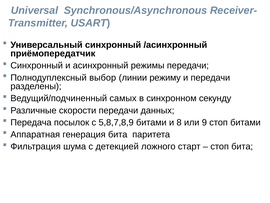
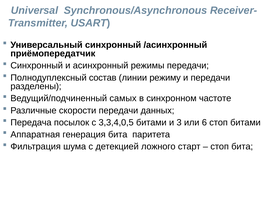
выбор: выбор -> состав (103, 77)
секунду: секунду -> частоте (215, 98)
5,8,7,8,9: 5,8,7,8,9 -> 3,3,4,0,5 (116, 122)
8: 8 -> 3 (179, 122)
9: 9 -> 6 (204, 122)
